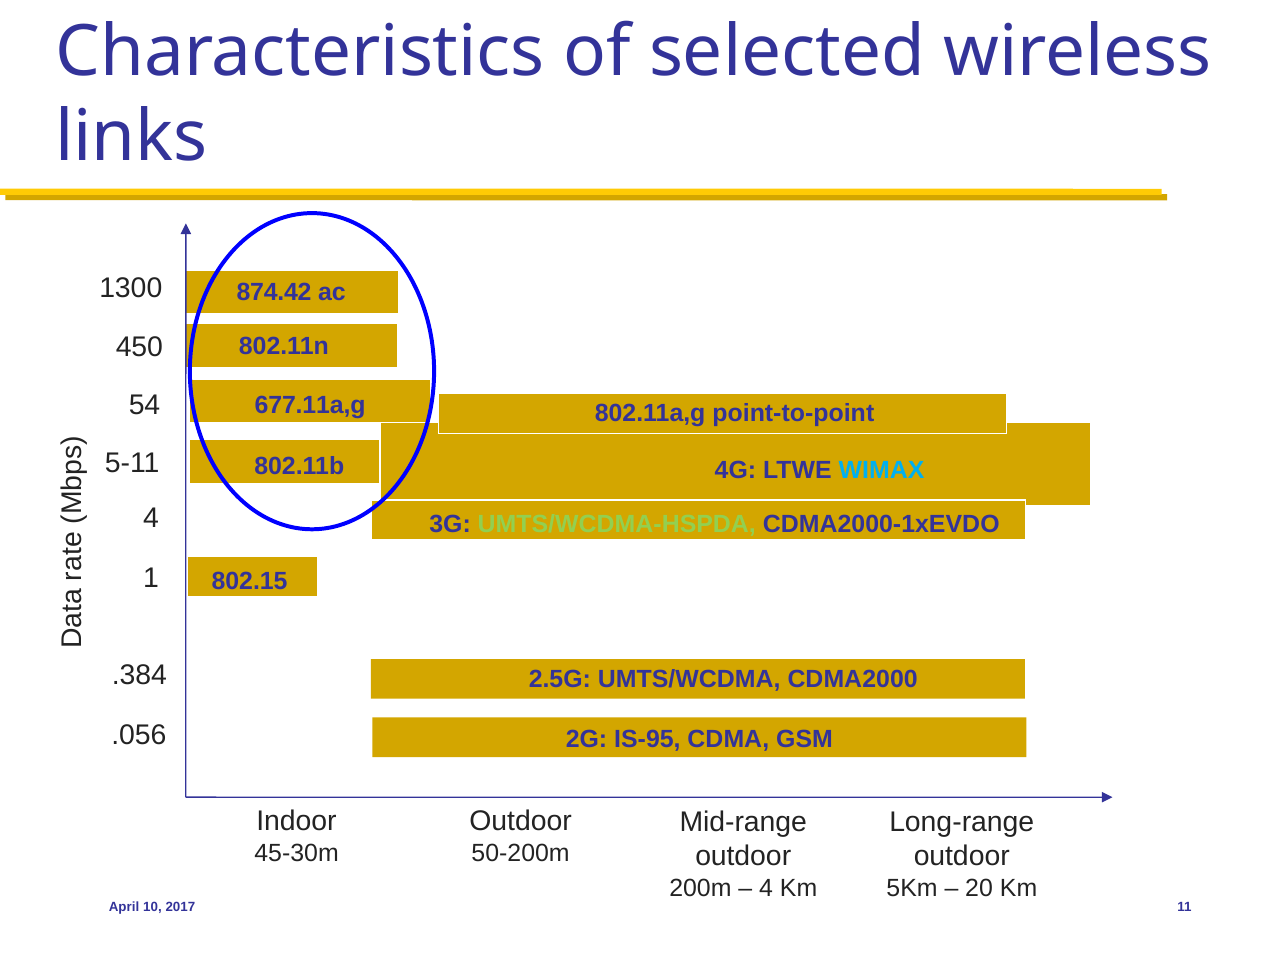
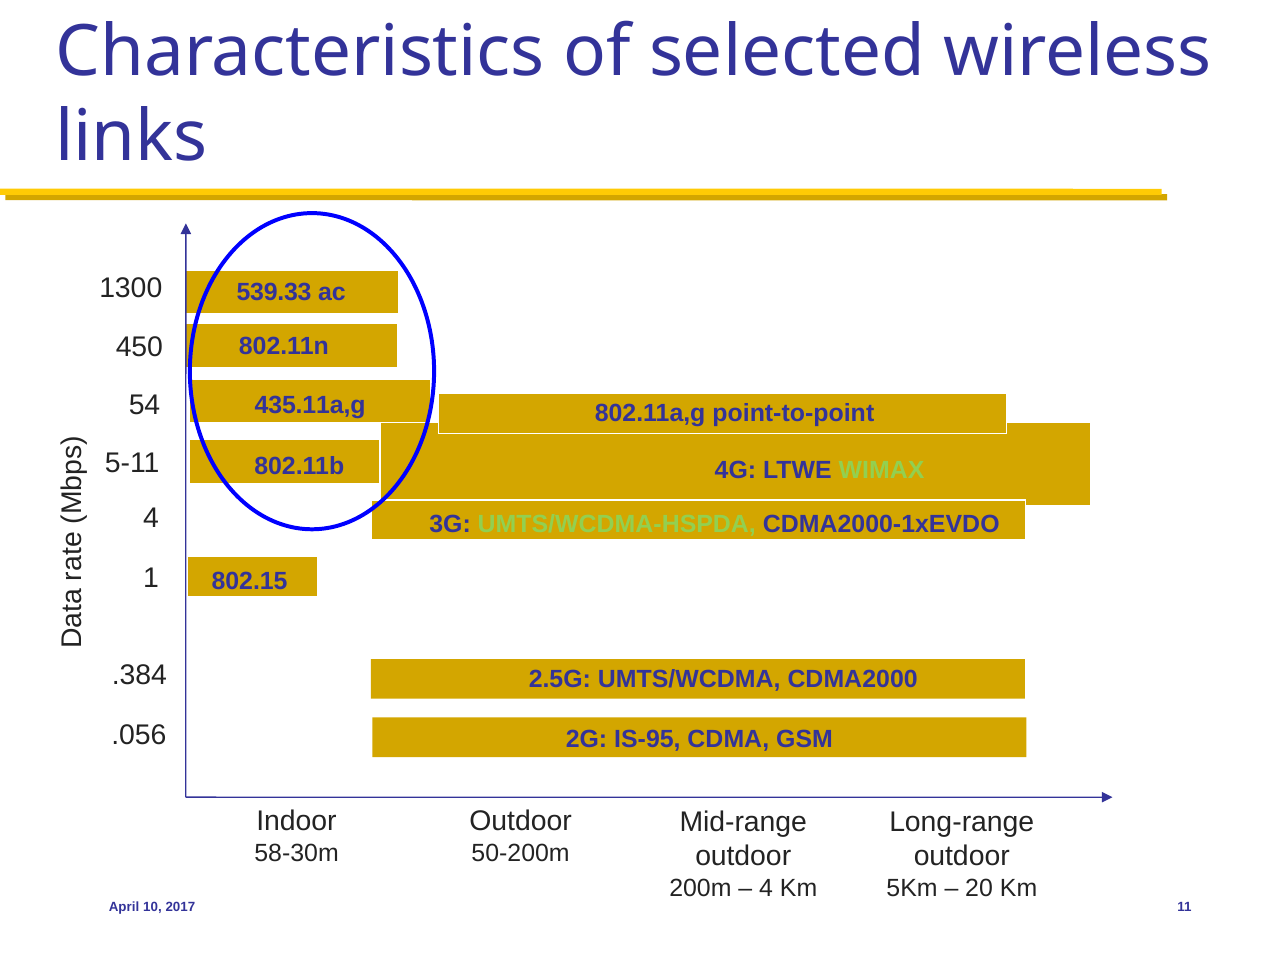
874.42: 874.42 -> 539.33 (274, 292)
677.11a,g: 677.11a,g -> 435.11a,g (310, 406)
WIMAX colour: light blue -> light green (882, 471)
45-30m: 45-30m -> 58-30m (297, 853)
